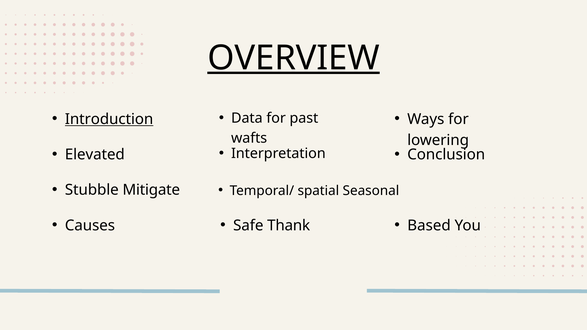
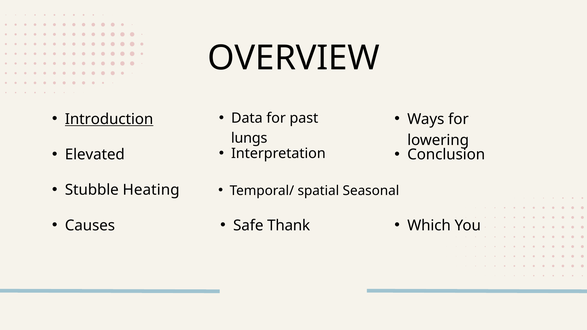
OVERVIEW underline: present -> none (294, 58)
wafts: wafts -> lungs (249, 138)
Mitigate: Mitigate -> Heating (151, 190)
Based: Based -> Which (429, 226)
